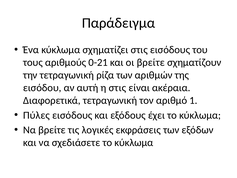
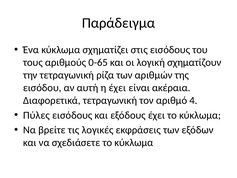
0-21: 0-21 -> 0-65 (98, 62)
οι βρείτε: βρείτε -> λογική (151, 62)
η στις: στις -> έχει (117, 88)
1: 1 -> 4 (193, 100)
